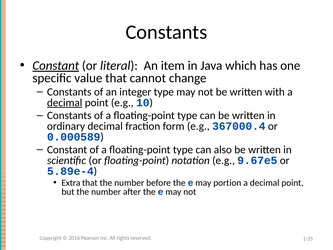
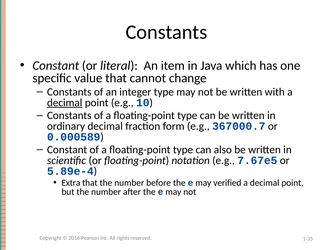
Constant underline: present -> none (56, 66)
367000.4: 367000.4 -> 367000.7 (239, 126)
9.67e5: 9.67e5 -> 7.67e5 (257, 160)
portion: portion -> verified (227, 183)
